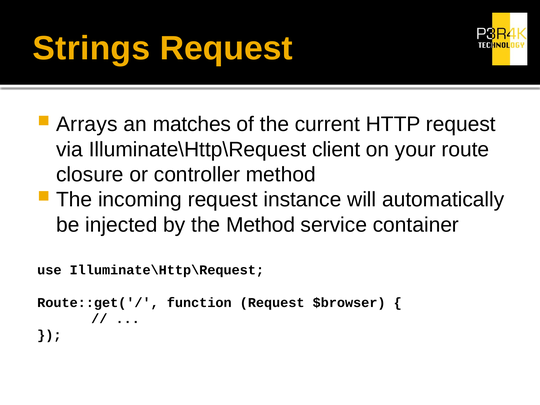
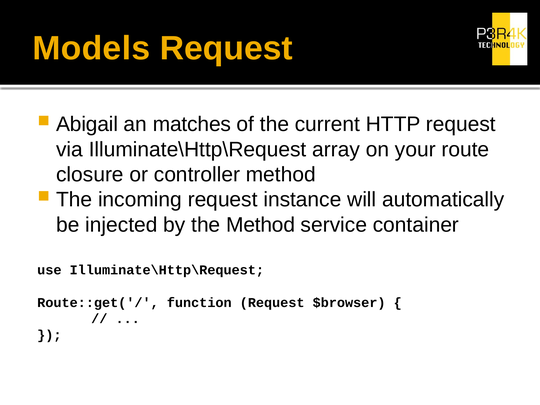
Strings: Strings -> Models (91, 49)
Arrays: Arrays -> Abigail (87, 124)
client: client -> array (336, 149)
